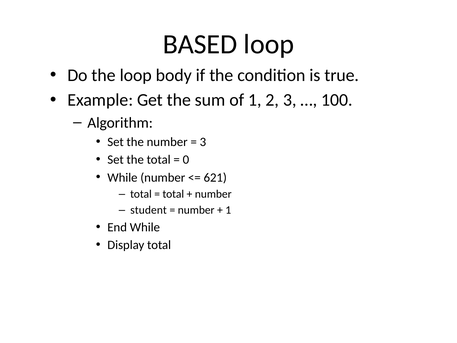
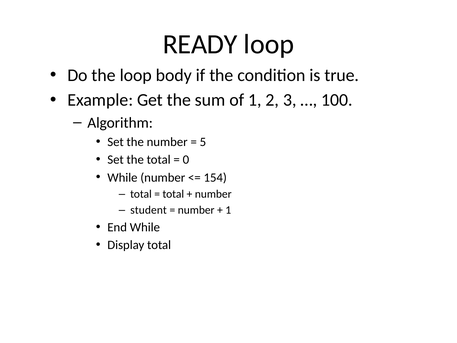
BASED: BASED -> READY (200, 44)
3: 3 -> 5 (203, 142)
621: 621 -> 154 (215, 177)
